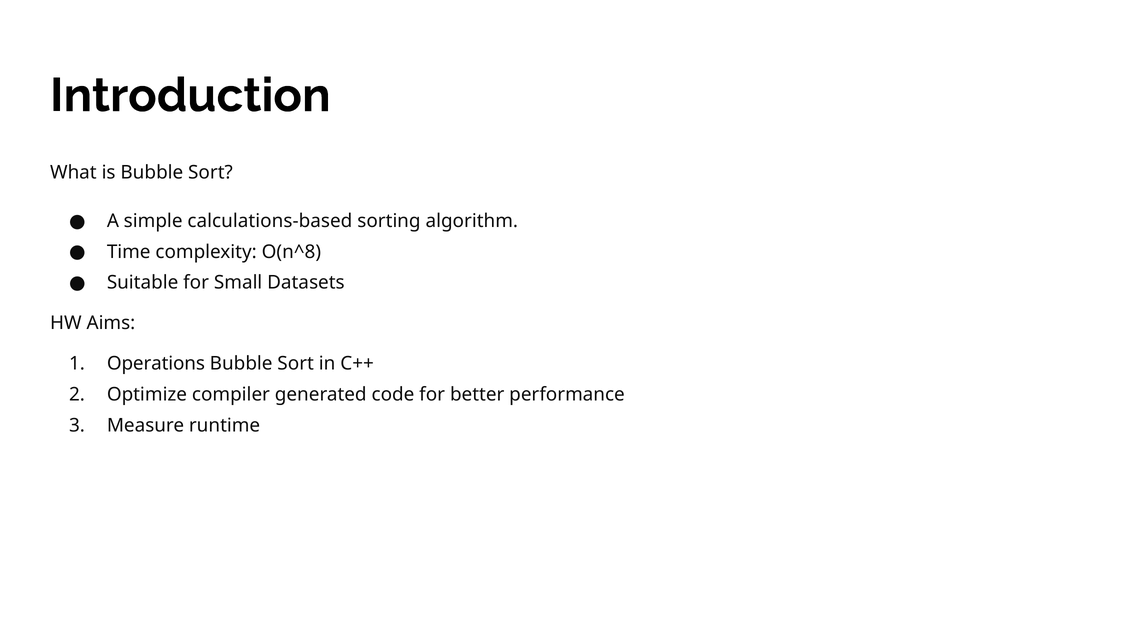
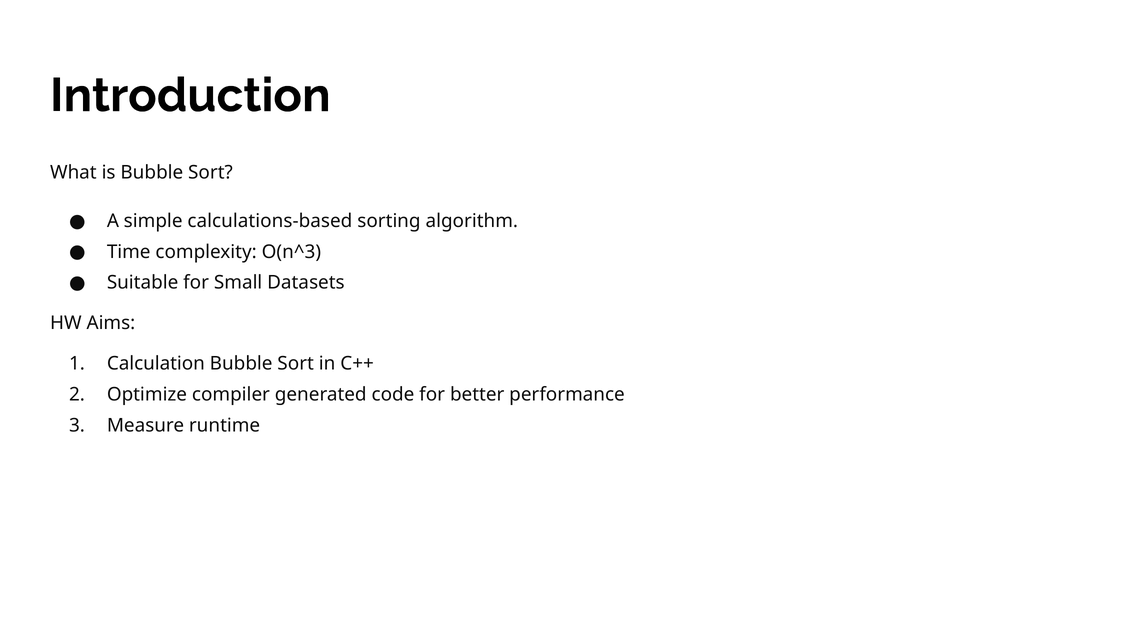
O(n^8: O(n^8 -> O(n^3 (291, 252)
Operations: Operations -> Calculation (156, 363)
